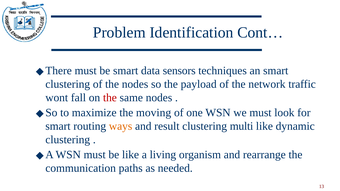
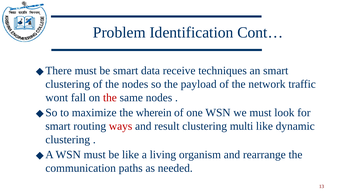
sensors: sensors -> receive (179, 71)
moving: moving -> wherein (154, 113)
ways colour: orange -> red (121, 126)
